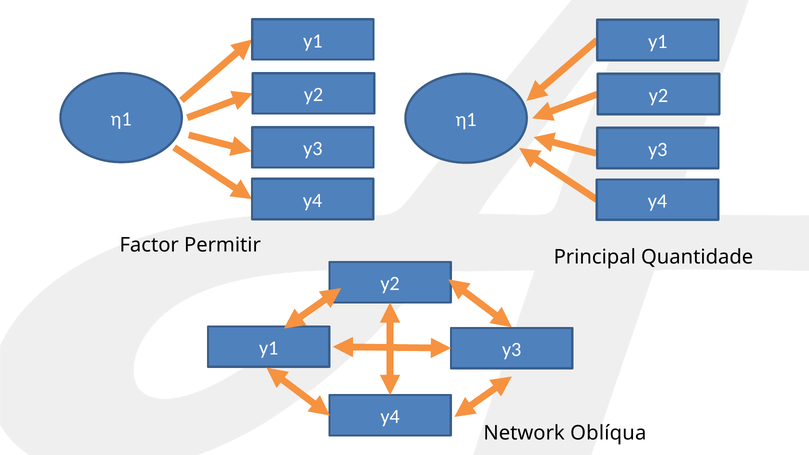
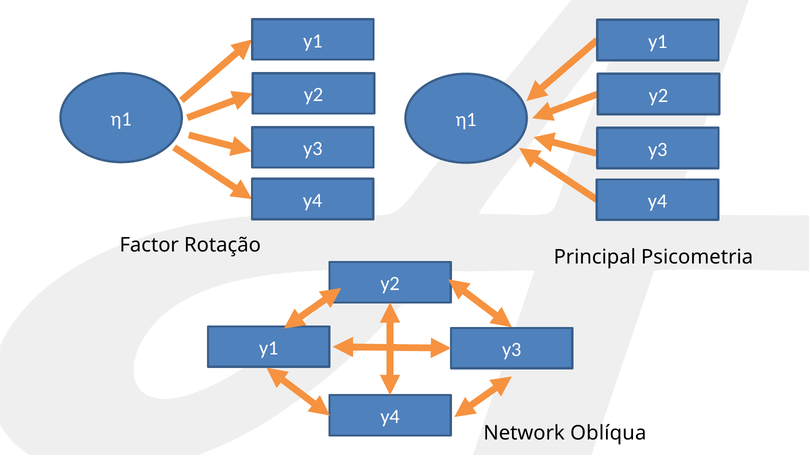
Permitir: Permitir -> Rotação (222, 245)
Quantidade: Quantidade -> Psicometria (697, 257)
